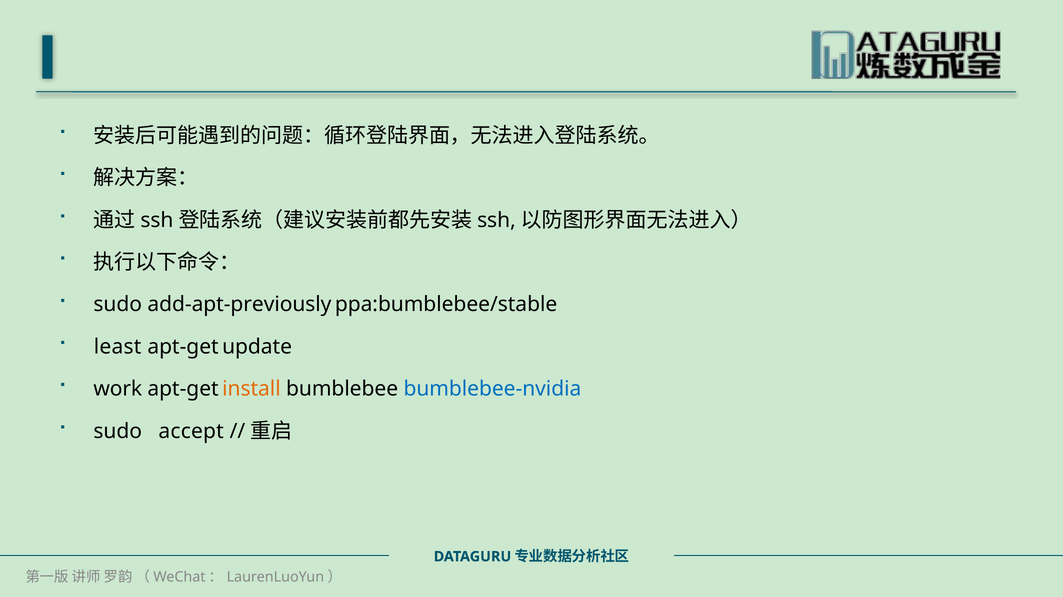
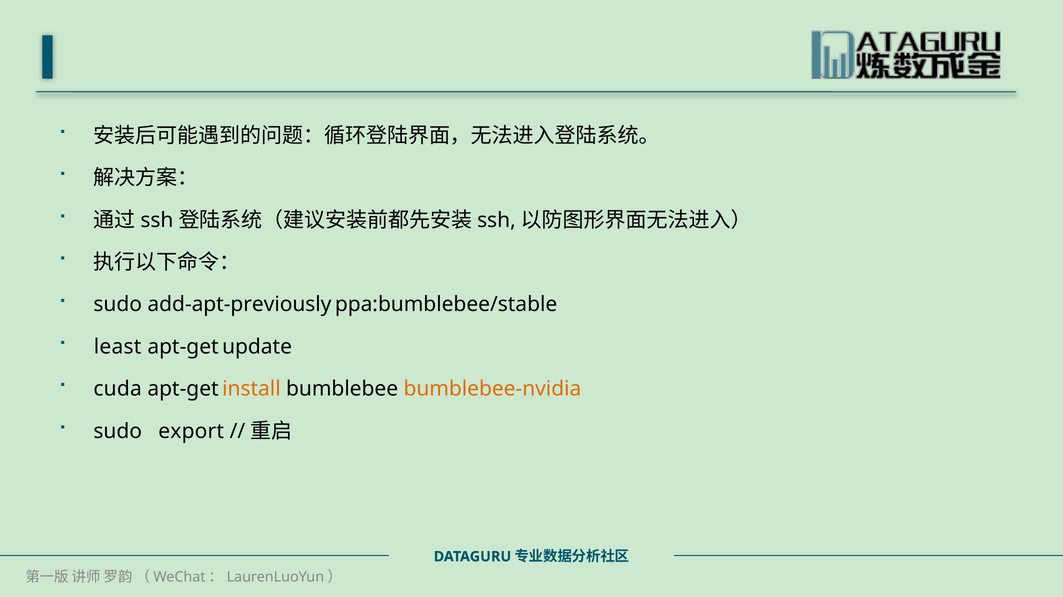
work: work -> cuda (118, 389)
bumblebee-nvidia colour: blue -> orange (492, 389)
accept: accept -> export (191, 431)
